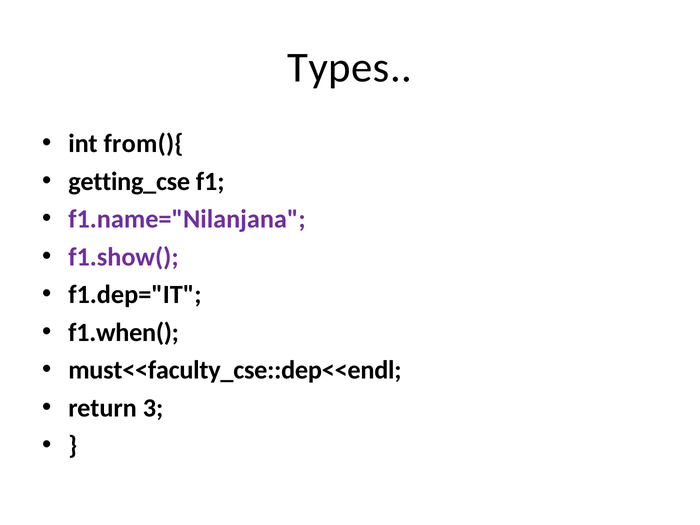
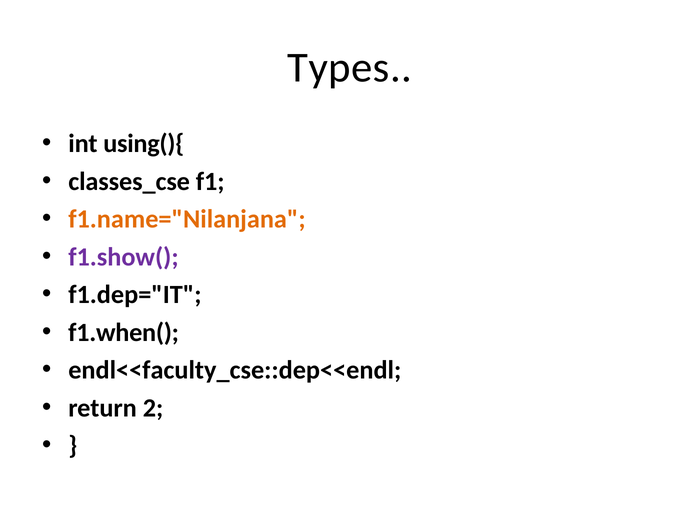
from(){: from(){ -> using(){ (144, 144)
getting_cse: getting_cse -> classes_cse (129, 181)
f1.name="Nilanjana colour: purple -> orange (187, 219)
must<<faculty_cse::dep<<endl: must<<faculty_cse::dep<<endl -> endl<<faculty_cse::dep<<endl (235, 370)
3: 3 -> 2 (153, 408)
